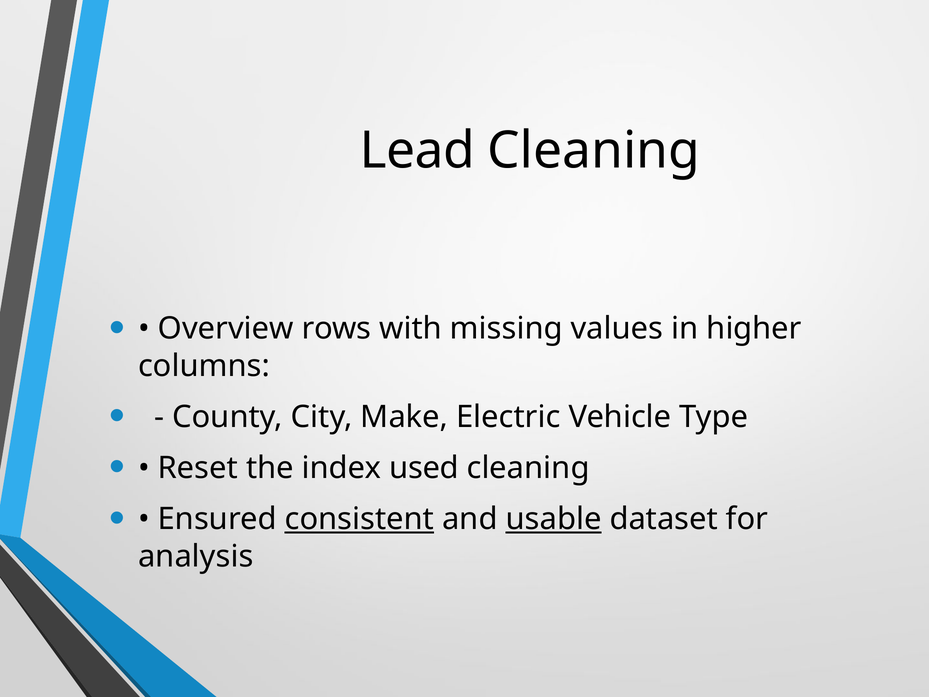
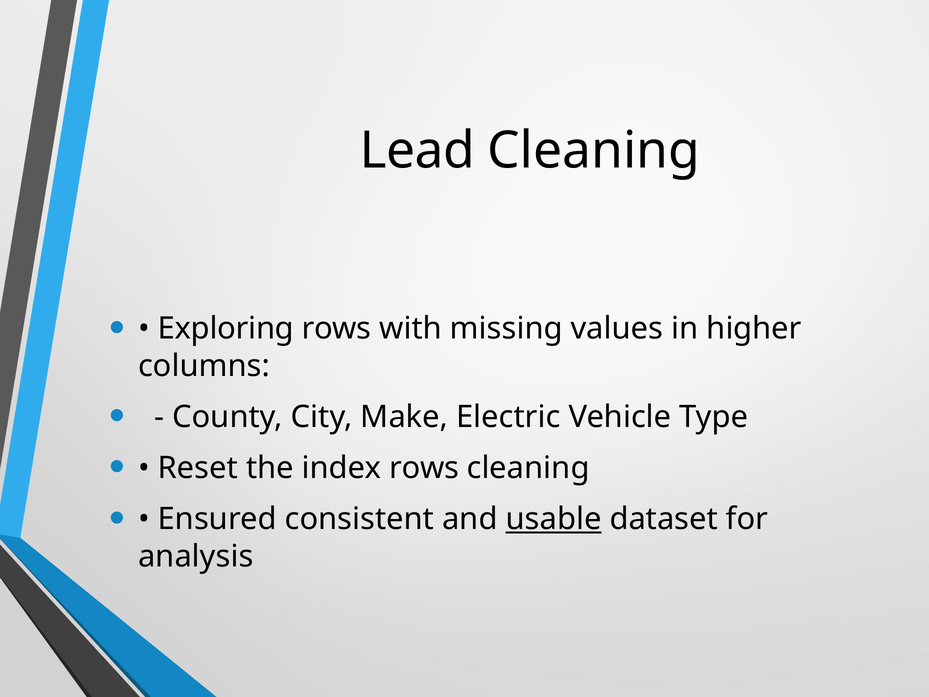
Overview: Overview -> Exploring (226, 329)
index used: used -> rows (424, 468)
consistent underline: present -> none (359, 519)
